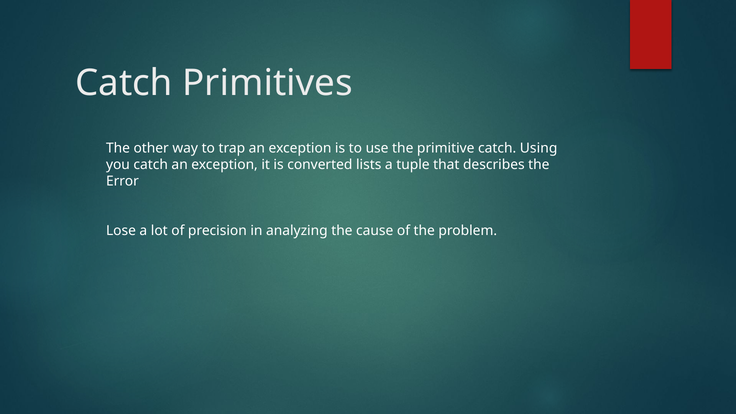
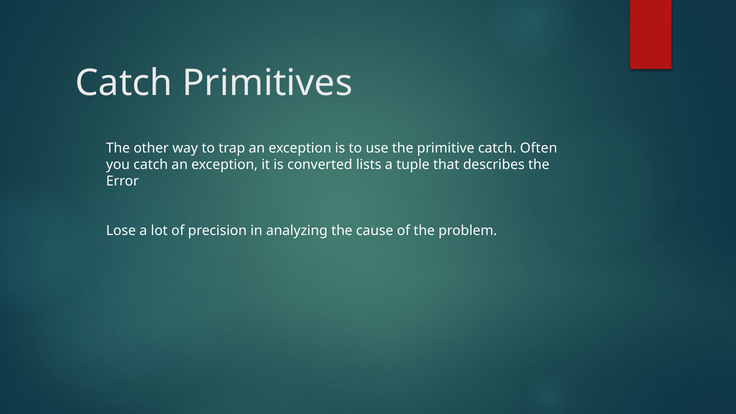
Using: Using -> Often (539, 148)
